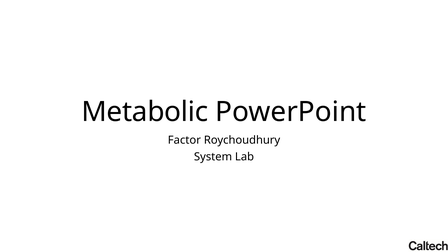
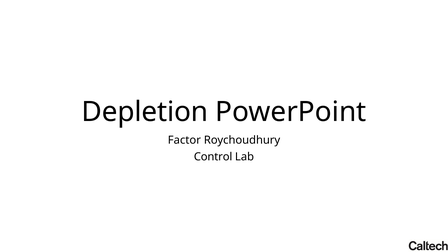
Metabolic: Metabolic -> Depletion (145, 112)
System: System -> Control (213, 157)
